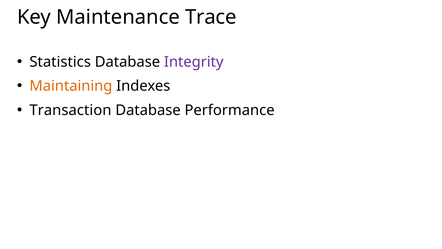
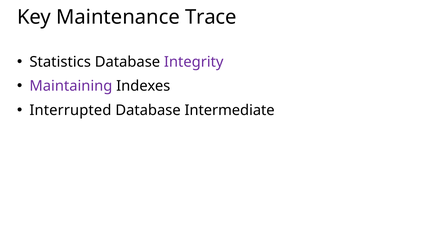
Maintaining colour: orange -> purple (71, 86)
Transaction: Transaction -> Interrupted (70, 110)
Performance: Performance -> Intermediate (230, 110)
